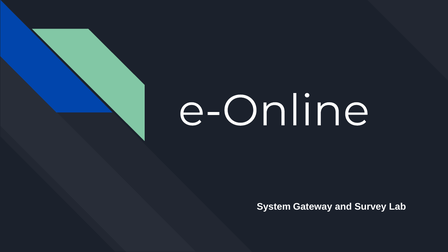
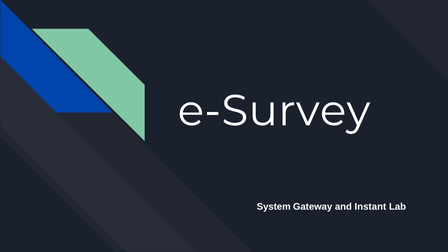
e-Online: e-Online -> e-Survey (274, 111)
Survey: Survey -> Instant (370, 207)
